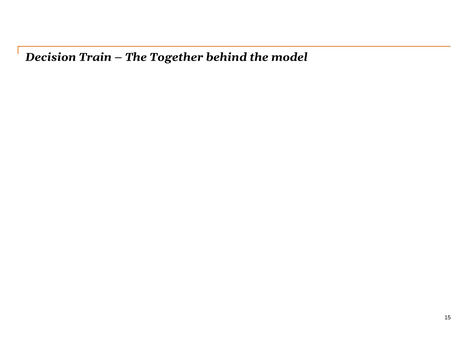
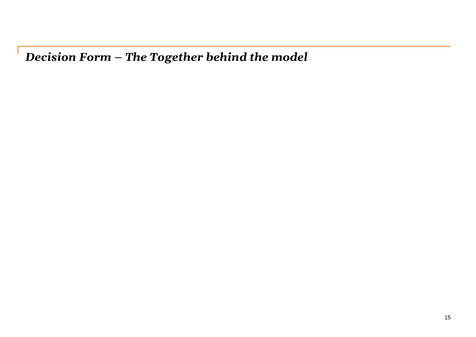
Train: Train -> Form (95, 57)
